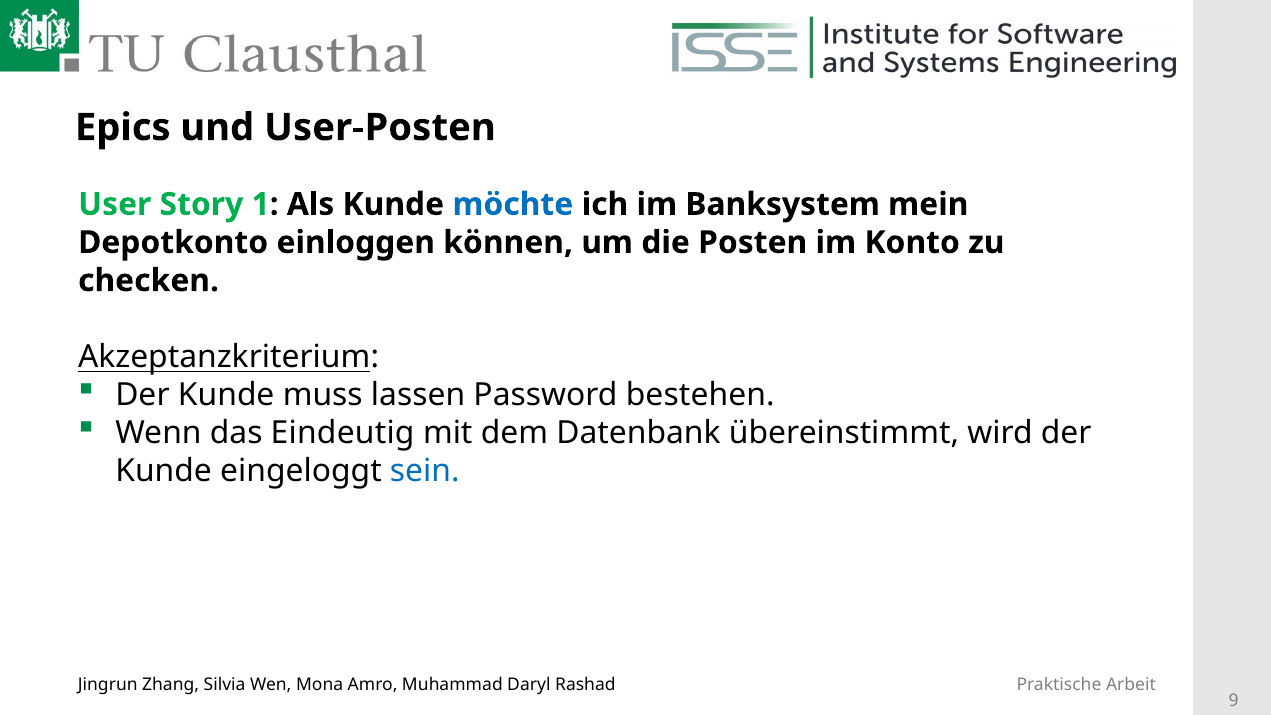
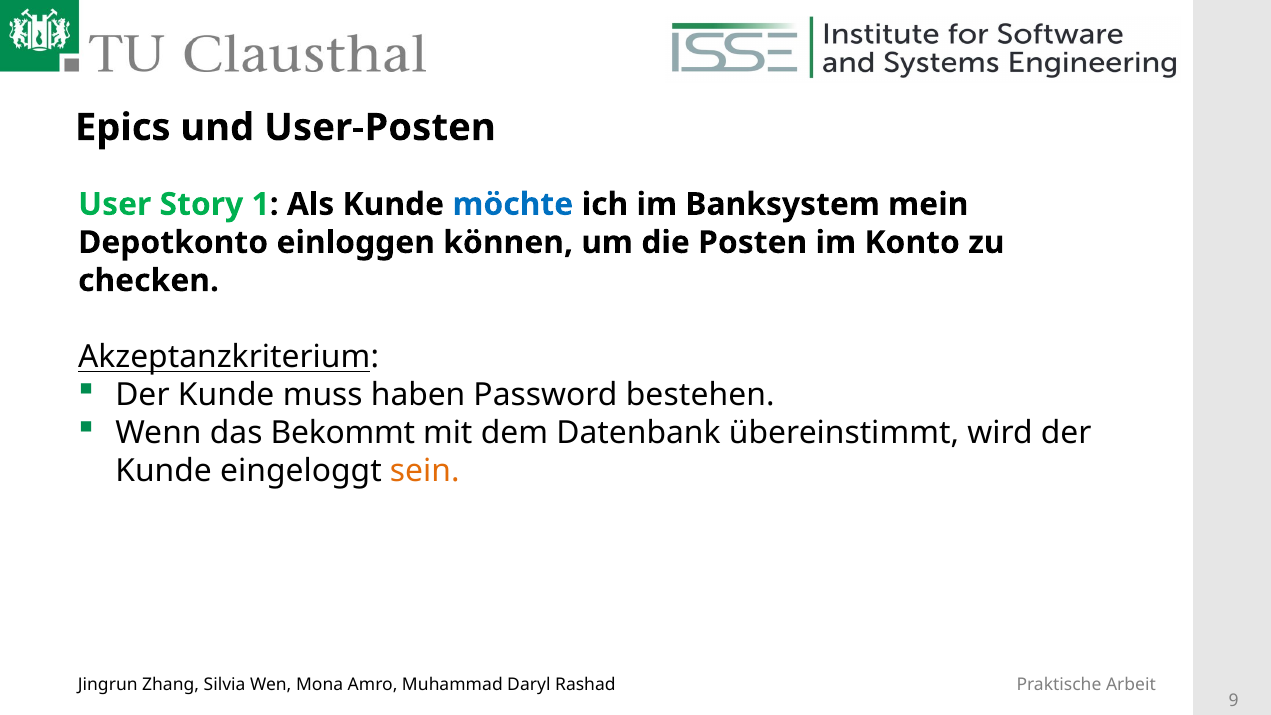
lassen: lassen -> haben (418, 395)
Eindeutig: Eindeutig -> Bekommt (343, 433)
sein colour: blue -> orange (425, 471)
